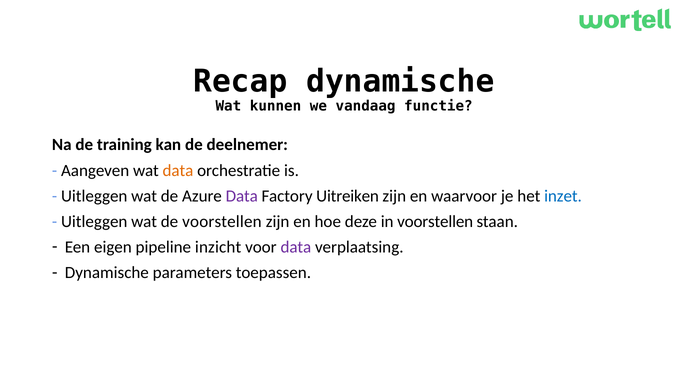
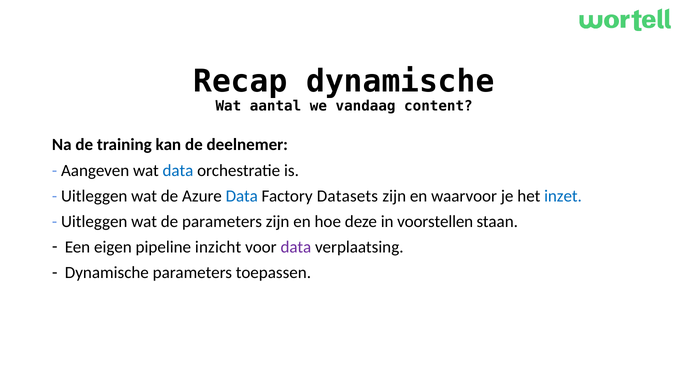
kunnen: kunnen -> aantal (276, 106)
functie: functie -> content (438, 106)
data colour: orange -> blue (178, 170)
Data colour: purple -> blue (242, 196)
Uitreiken: Uitreiken -> Datasets (347, 196)
de voorstellen: voorstellen -> parameters (222, 221)
